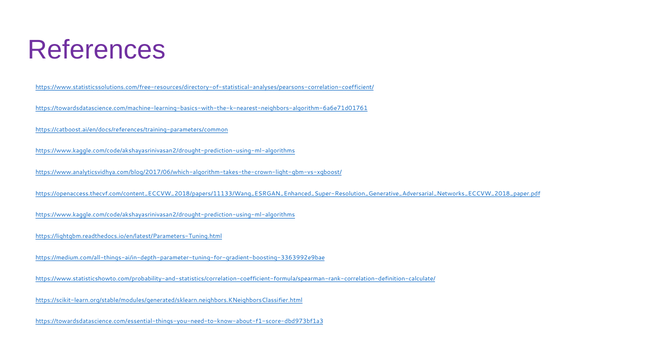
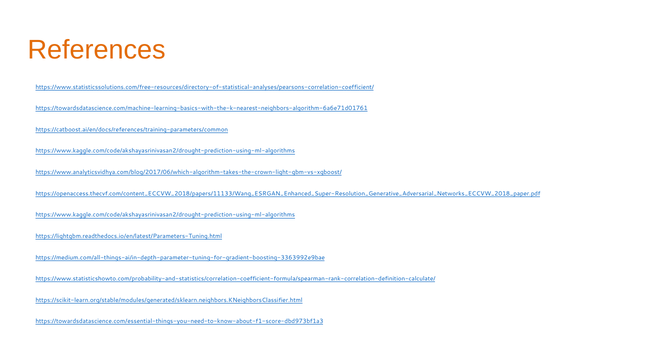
References colour: purple -> orange (97, 50)
